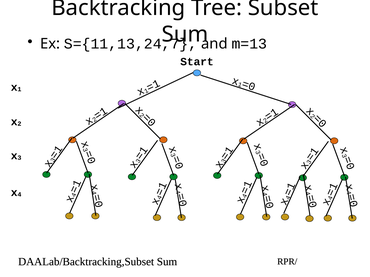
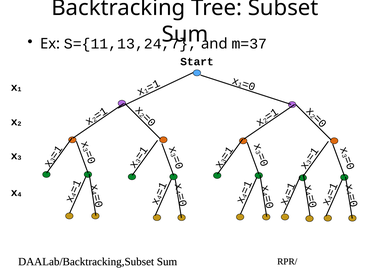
m=13: m=13 -> m=37 (249, 44)
